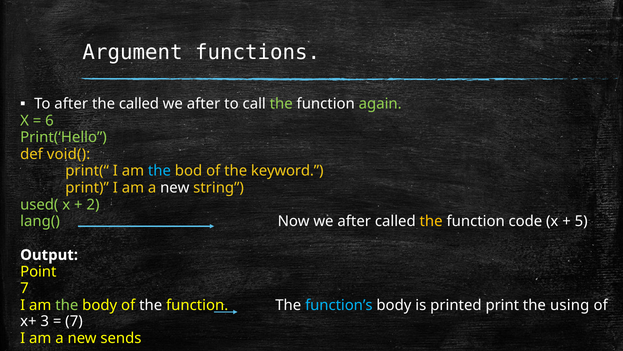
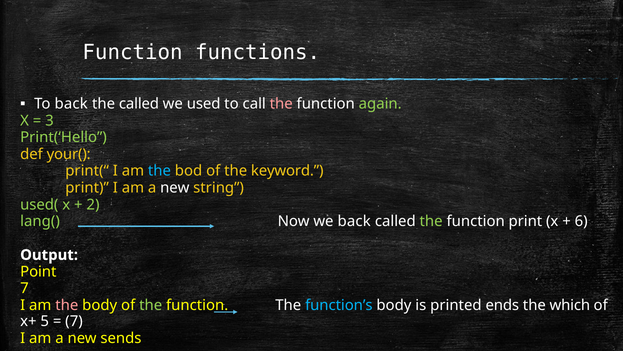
Argument: Argument -> Function (133, 53)
To after: after -> back (71, 104)
after: after -> used (204, 104)
the colour: light green -> pink (281, 104)
6: 6 -> 3 (49, 121)
void(: void( -> your( (69, 154)
Now we after: after -> back (354, 221)
the colour: yellow -> light green (431, 221)
function code: code -> print (525, 221)
5: 5 -> 6 (581, 221)
the colour: light green -> pink (67, 305)
the colour: white -> light green (151, 305)
printed print: print -> ends (502, 305)
using: using -> which (570, 305)
3: 3 -> 5 (45, 321)
